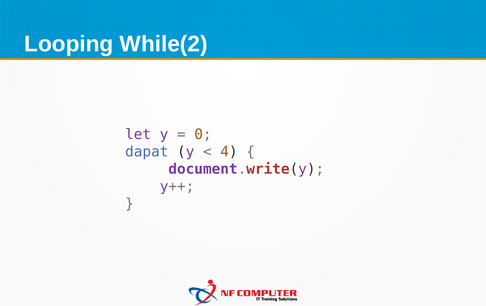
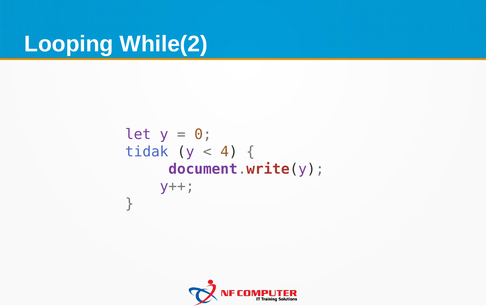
dapat: dapat -> tidak (147, 152)
